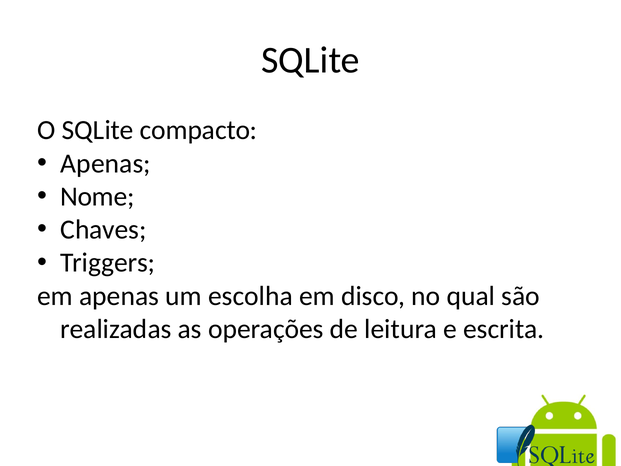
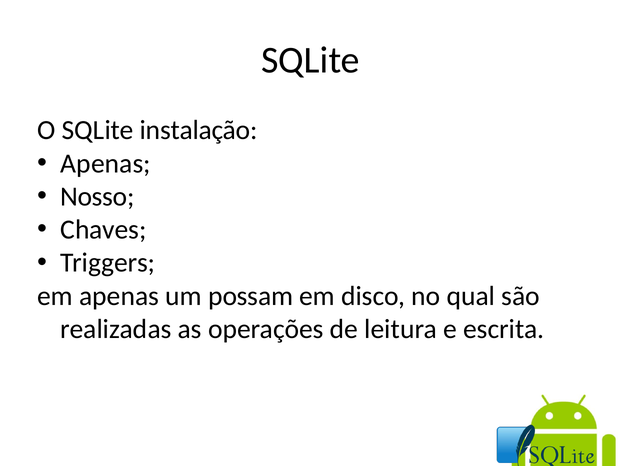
compacto: compacto -> instalação (199, 130)
Nome: Nome -> Nosso (97, 196)
escolha: escolha -> possam (251, 296)
